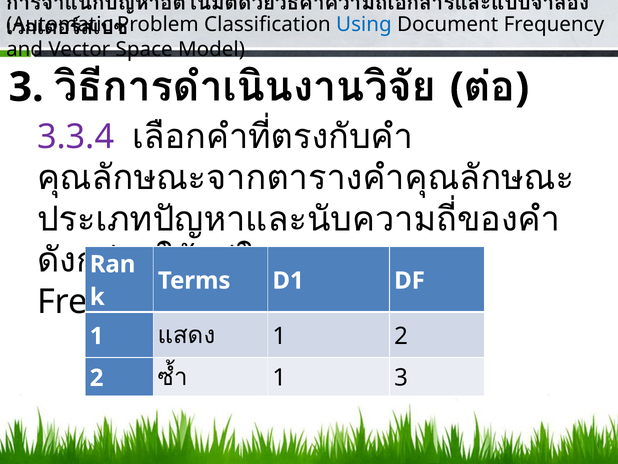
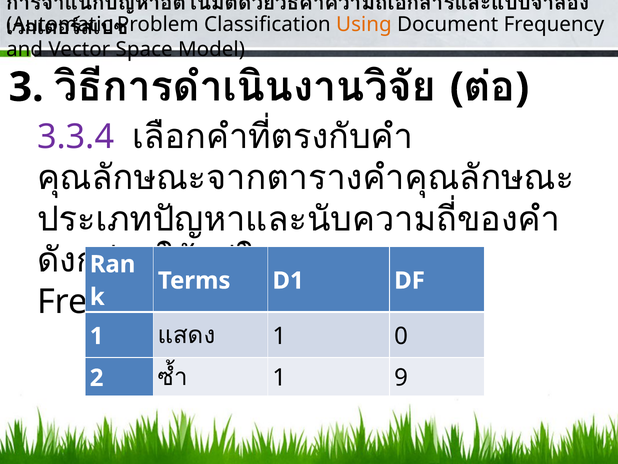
Using colour: blue -> orange (364, 24)
1 2: 2 -> 0 (401, 336)
1 3: 3 -> 9 (401, 378)
